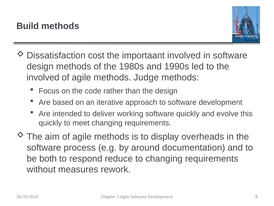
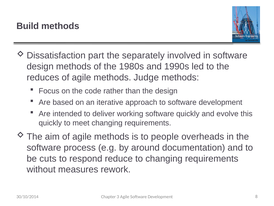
cost: cost -> part (96, 55)
importaant: importaant -> separately (143, 55)
involved: involved -> reduces (43, 77)
display: display -> people (165, 136)
both: both -> cuts (48, 158)
